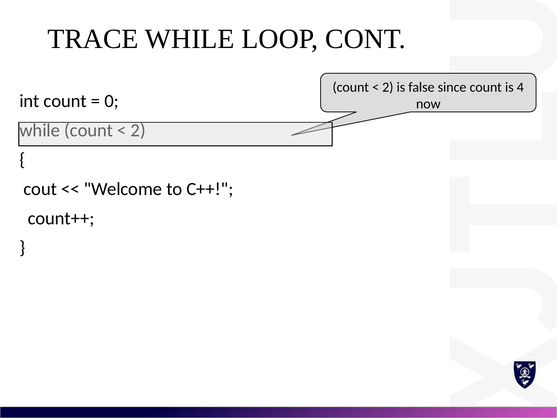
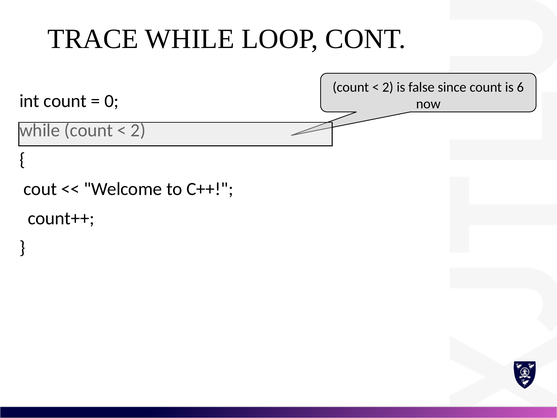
4: 4 -> 6 (520, 87)
